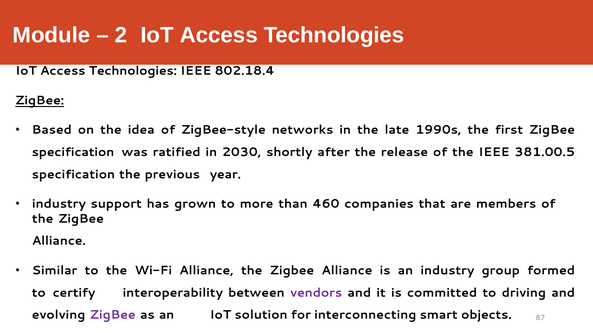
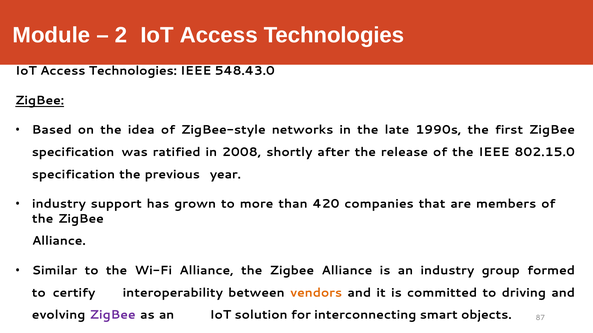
802.18.4: 802.18.4 -> 548.43.0 (245, 71)
2030: 2030 -> 2008 (242, 152)
381.00.5: 381.00.5 -> 802.15.0 (545, 152)
460: 460 -> 420 (326, 204)
vendors colour: purple -> orange (316, 293)
